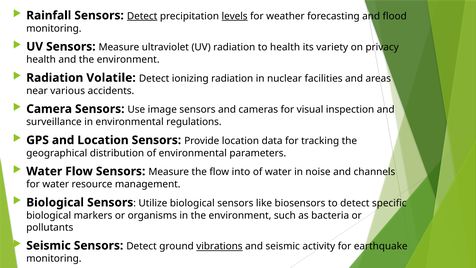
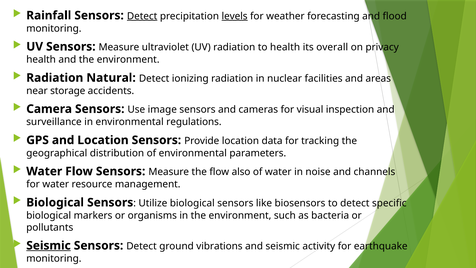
variety: variety -> overall (332, 47)
Volatile: Volatile -> Natural (111, 78)
various: various -> storage (68, 91)
into: into -> also (241, 172)
Seismic underline: none -> present (49, 245)
vibrations underline: present -> none (219, 246)
